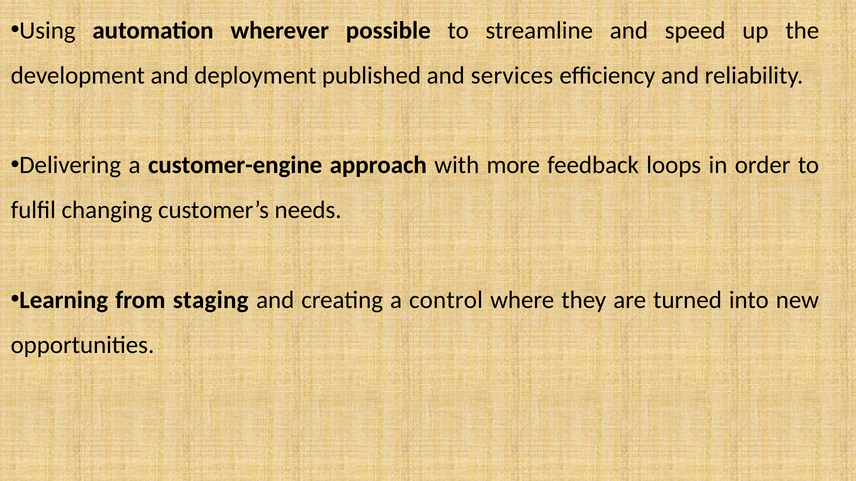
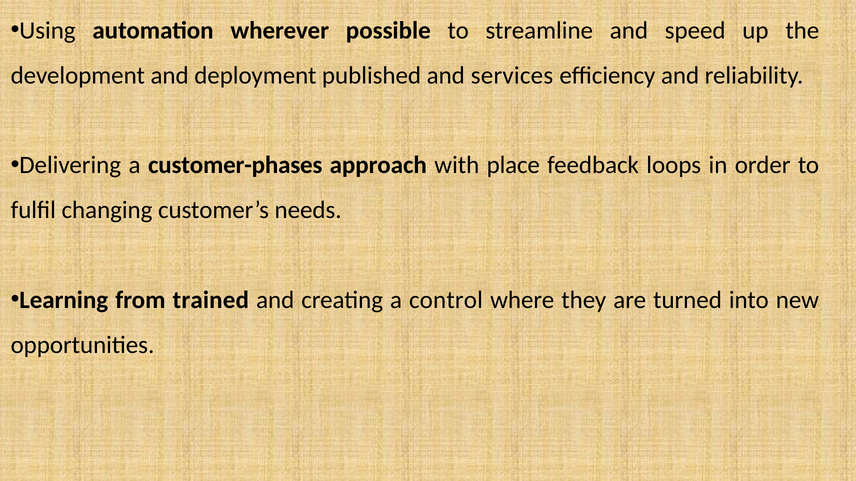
customer-engine: customer-engine -> customer-phases (235, 165)
more: more -> place (513, 165)
staging: staging -> trained (211, 300)
